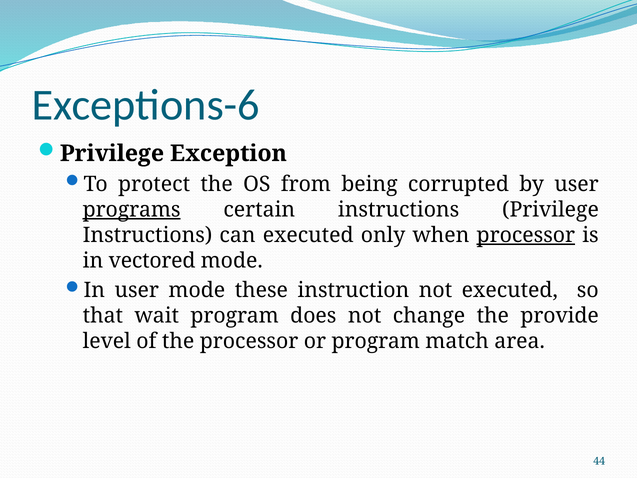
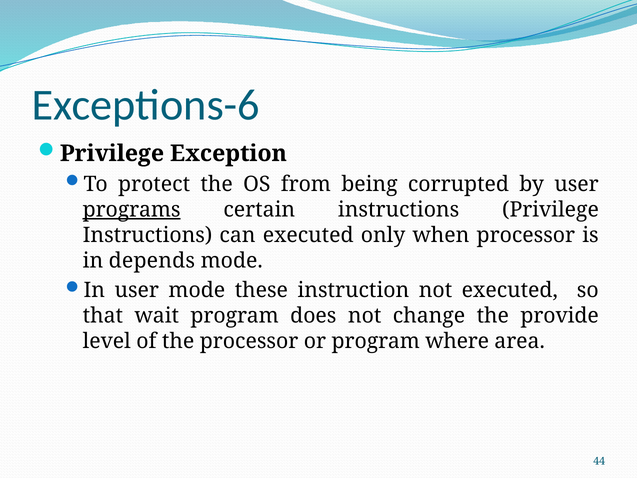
processor underline: present -> none (526, 235)
vectored: vectored -> depends (152, 260)
match: match -> where (457, 341)
